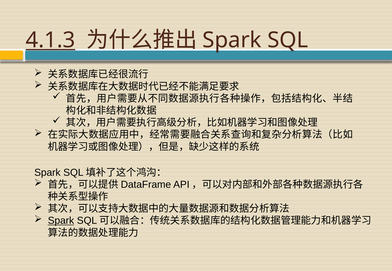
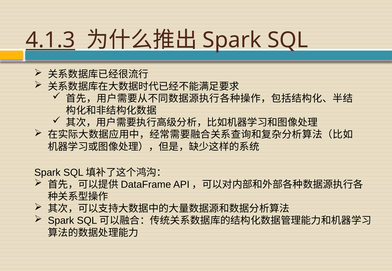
Spark underline: present -> none (61, 221)
